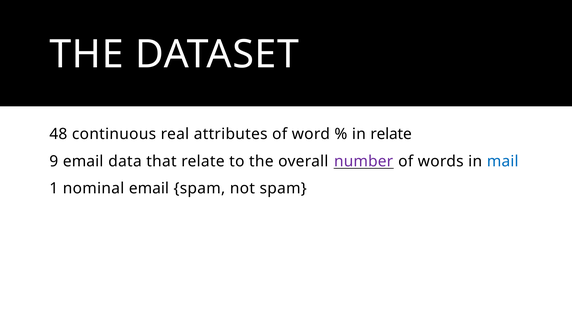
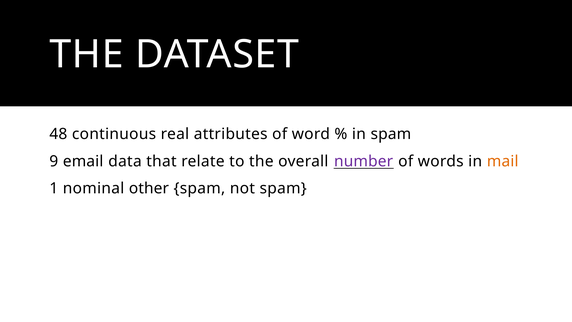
in relate: relate -> spam (391, 134)
mail colour: blue -> orange (503, 161)
nominal email: email -> other (149, 188)
